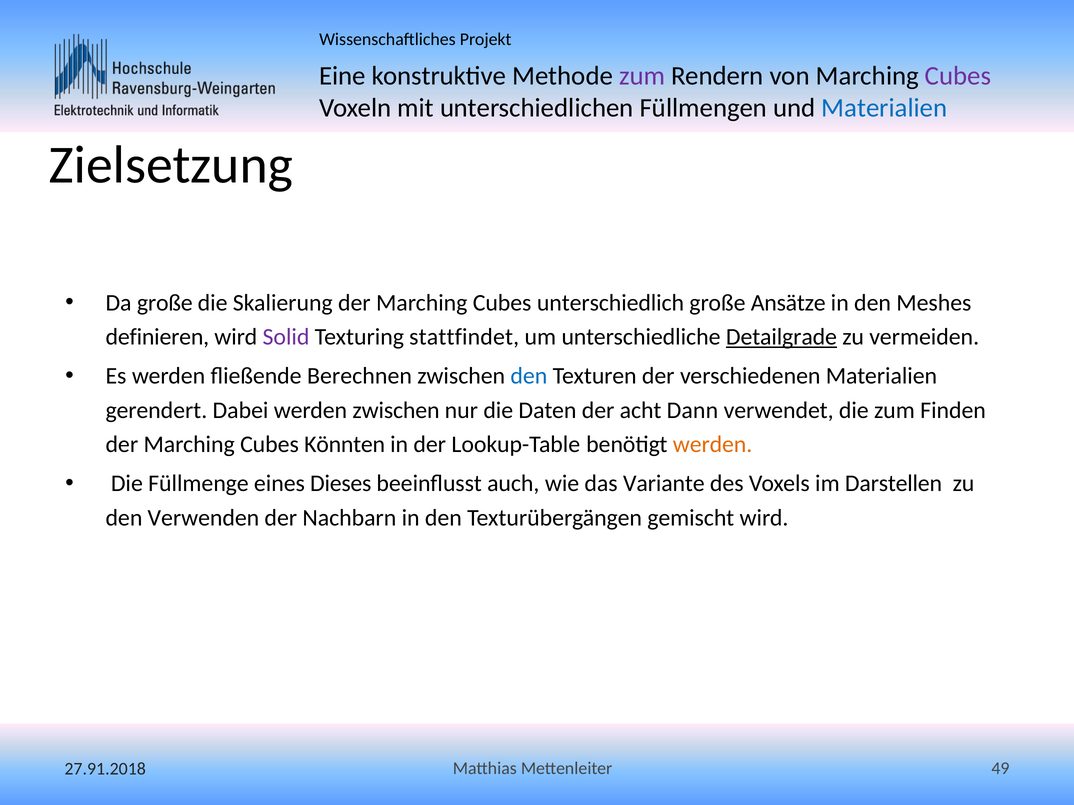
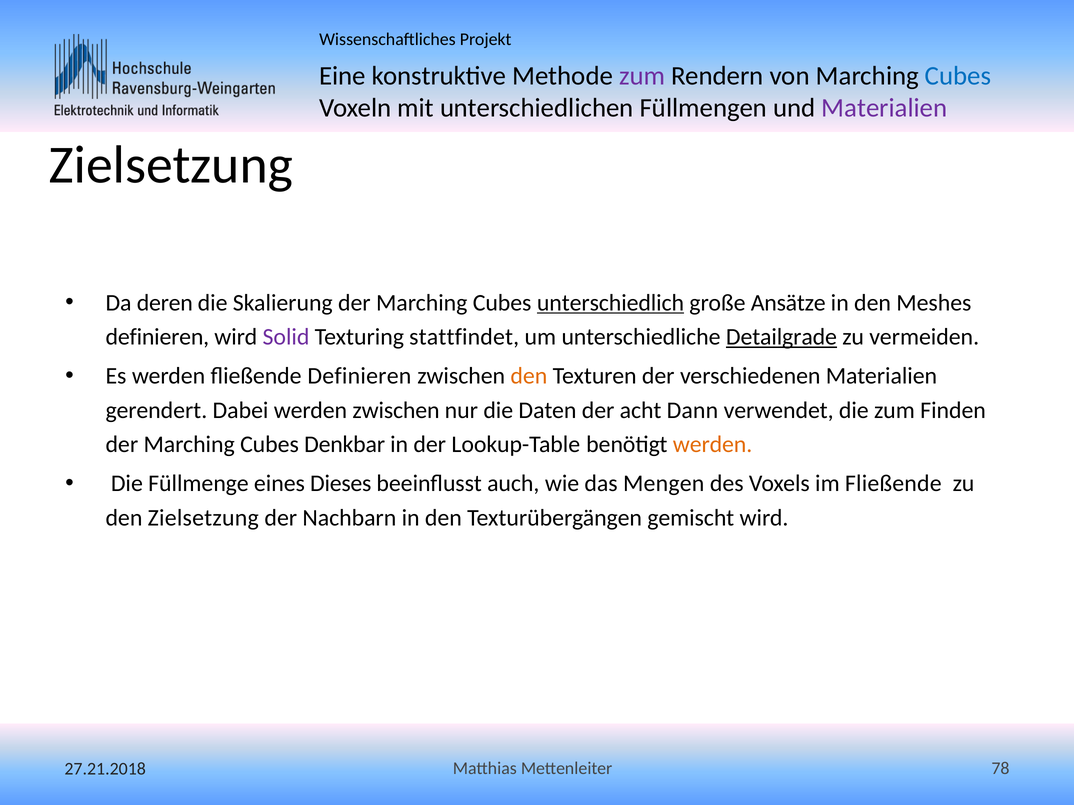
Cubes colour: purple -> blue (958, 76)
Materialien colour: blue -> purple (884, 108)
Da große: große -> deren (165, 303)
unterschiedlich underline: none -> present (611, 303)
fließende Berechnen: Berechnen -> Definieren (359, 376)
den colour: blue -> orange (529, 376)
Könnten: Könnten -> Denkbar (345, 445)
Variante: Variante -> Mengen (664, 484)
im Darstellen: Darstellen -> Fließende (893, 484)
den Verwenden: Verwenden -> Zielsetzung (203, 518)
49: 49 -> 78 (1000, 769)
27.91.2018: 27.91.2018 -> 27.21.2018 (105, 769)
